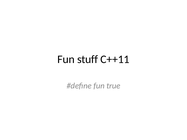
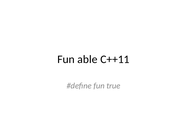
stuff: stuff -> able (87, 59)
